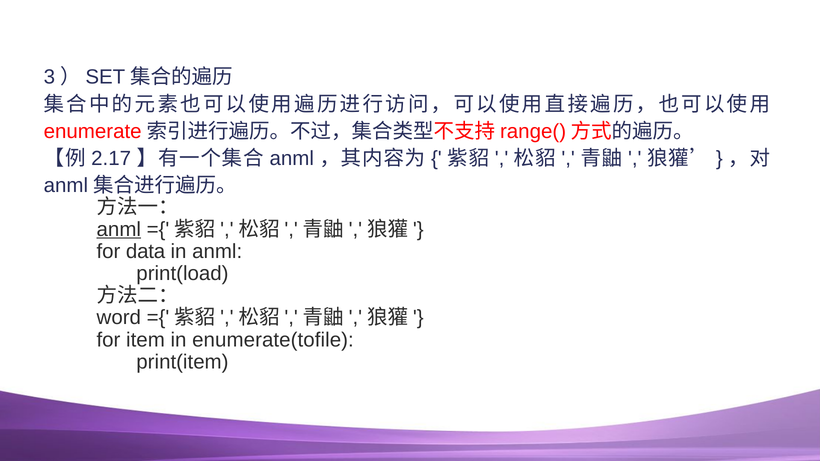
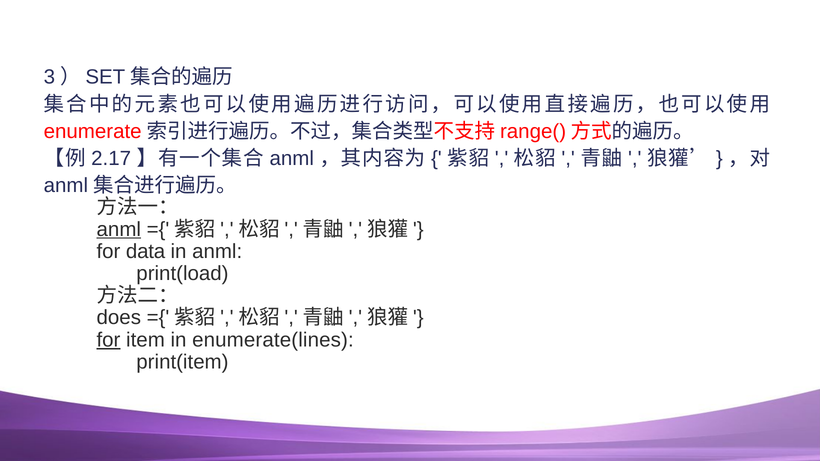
word: word -> does (119, 318)
for underline: none -> present (109, 340)
enumerate(tofile: enumerate(tofile -> enumerate(lines (273, 340)
